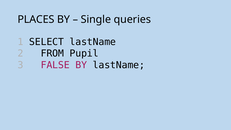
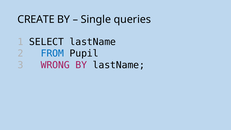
PLACES: PLACES -> CREATE (36, 19)
FROM colour: black -> blue (52, 53)
FALSE: FALSE -> WRONG (55, 65)
